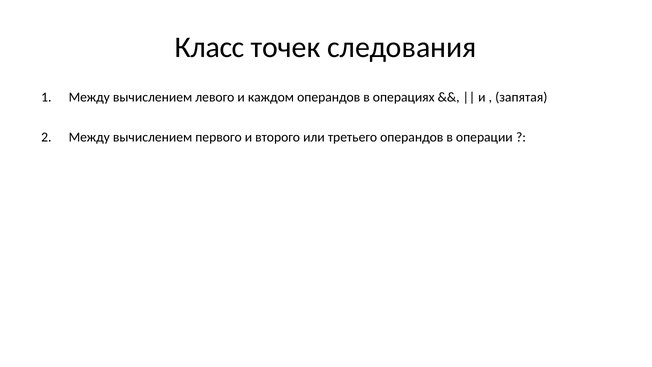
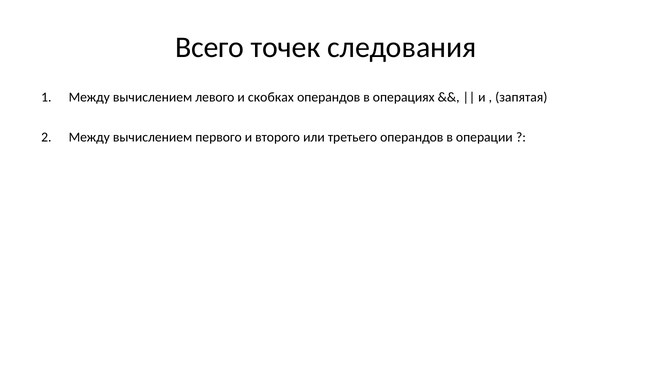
Класс: Класс -> Всего (210, 47)
каждом: каждом -> скобках (271, 97)
